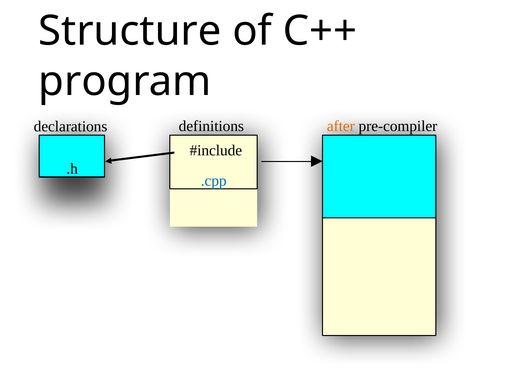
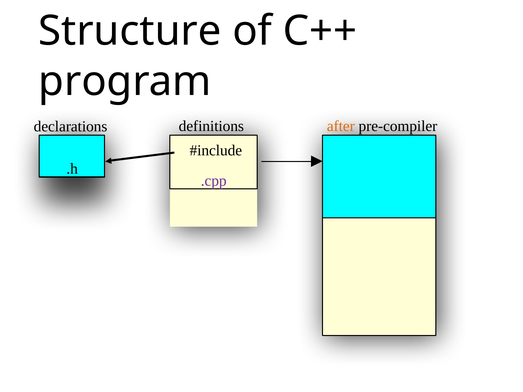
.cpp colour: blue -> purple (214, 181)
